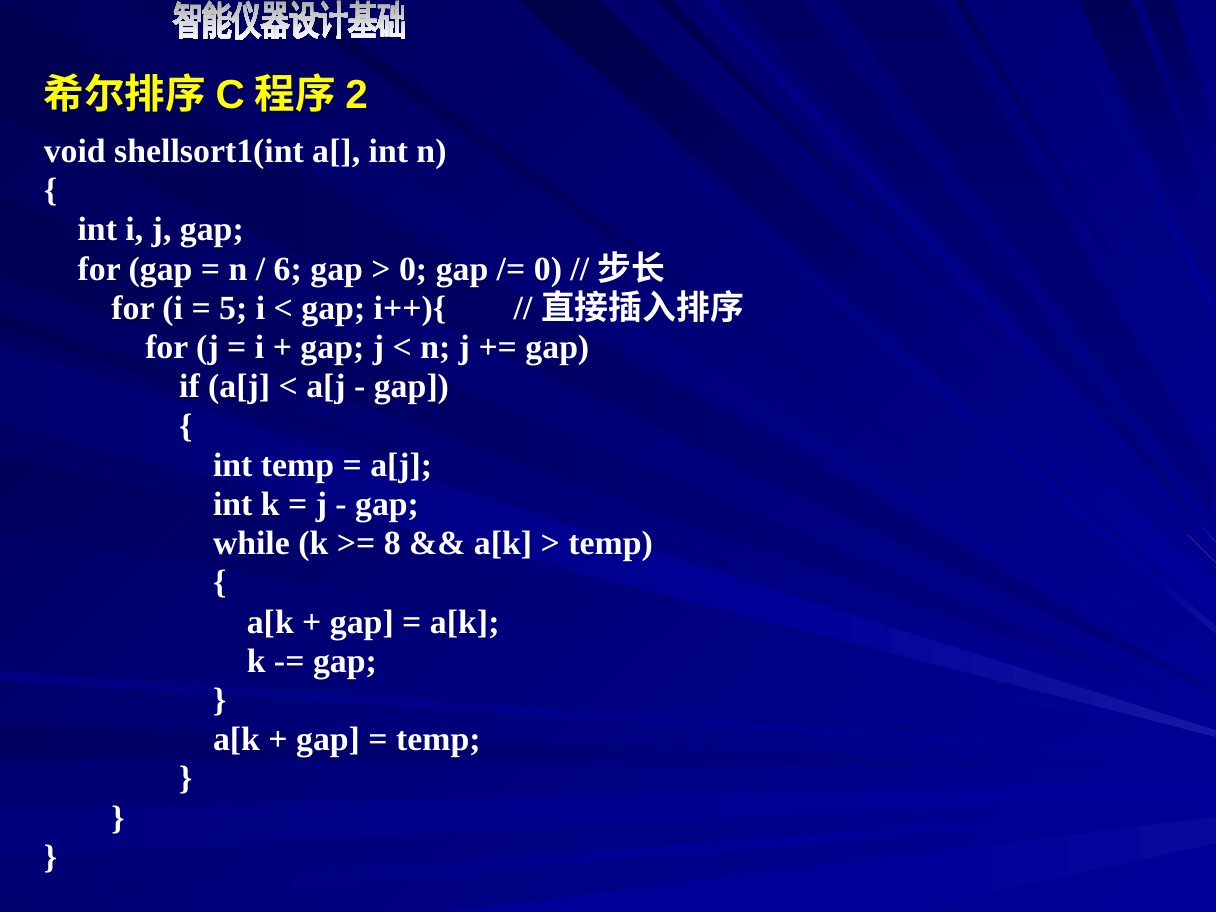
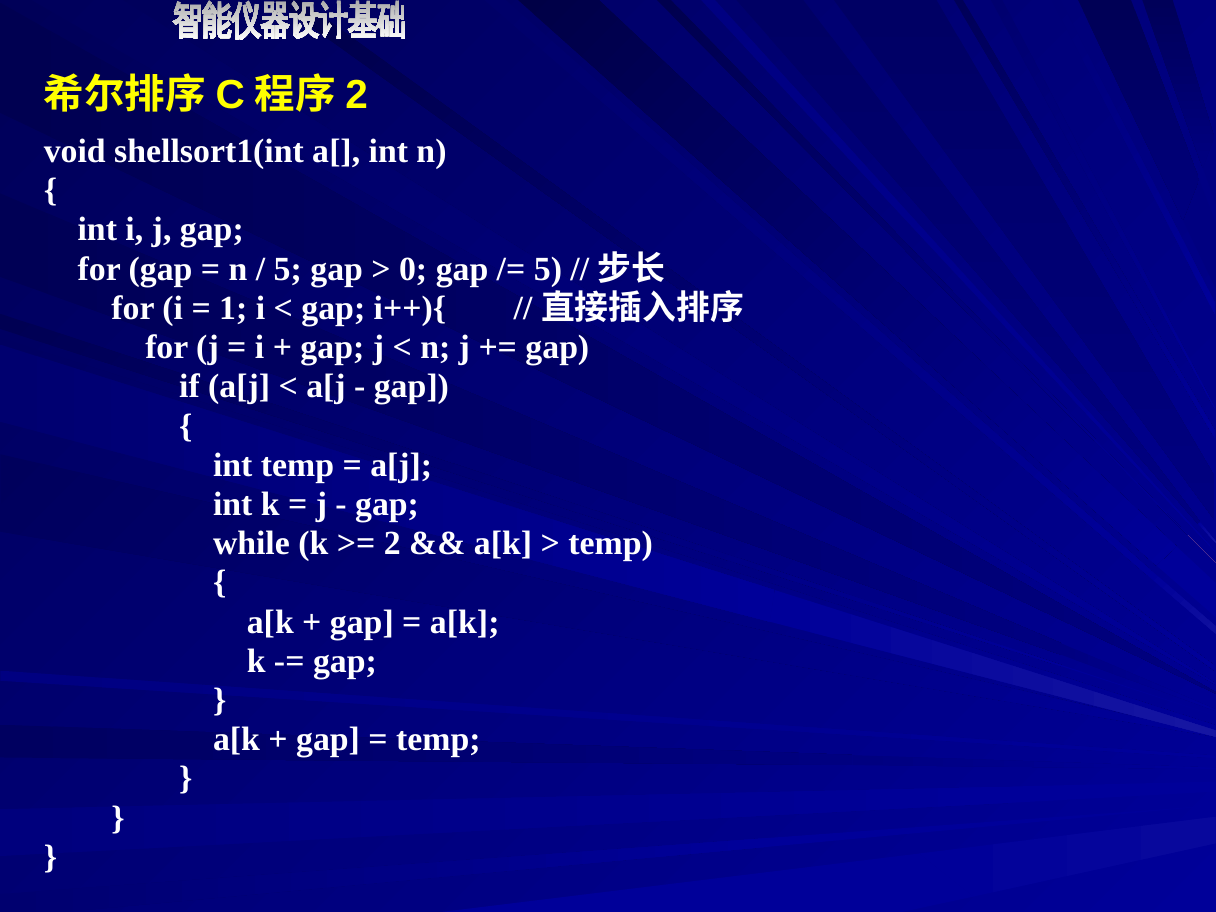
6: 6 -> 5 (288, 269)
0: 0 -> 5 (548, 269)
5: 5 -> 1 (233, 308)
8: 8 -> 2 (392, 544)
